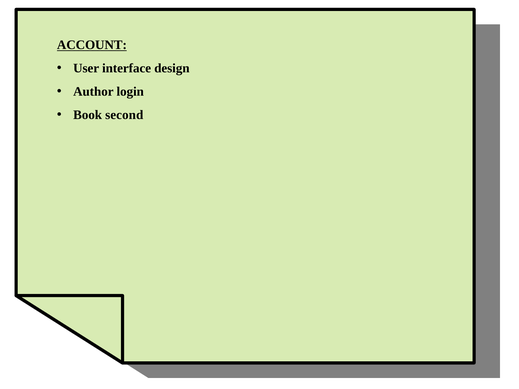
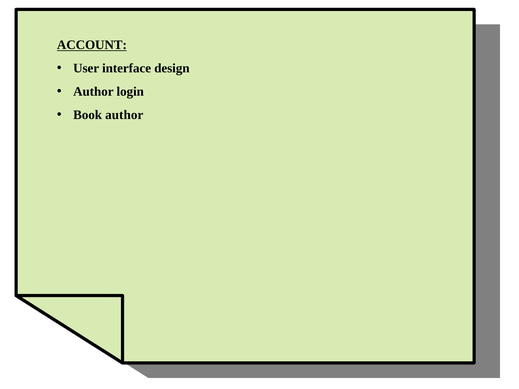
Book second: second -> author (124, 115)
